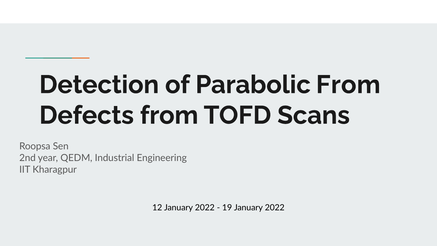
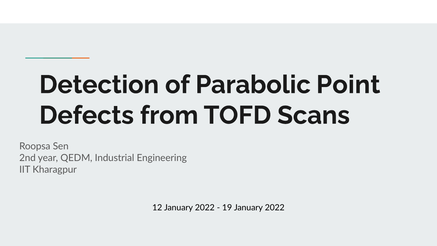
Parabolic From: From -> Point (348, 85)
